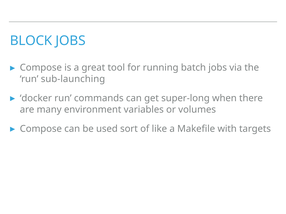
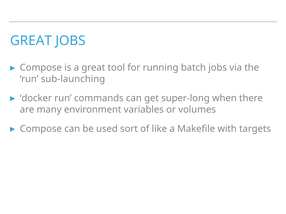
BLOCK: BLOCK -> GREAT (31, 41)
